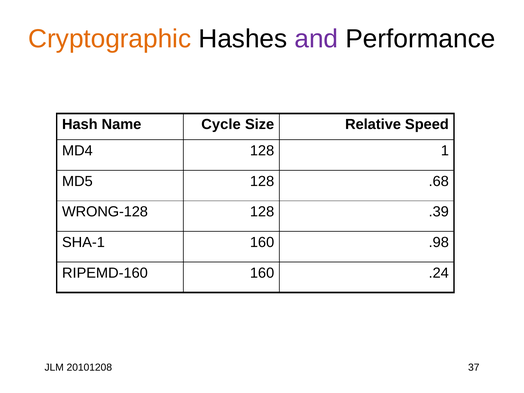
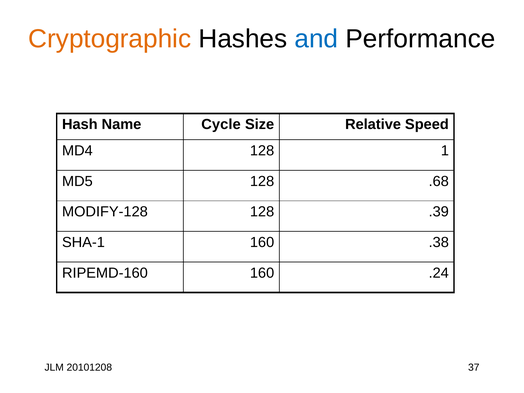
and colour: purple -> blue (316, 39)
WRONG-128: WRONG-128 -> MODIFY-128 (105, 212)
.98: .98 -> .38 (439, 242)
